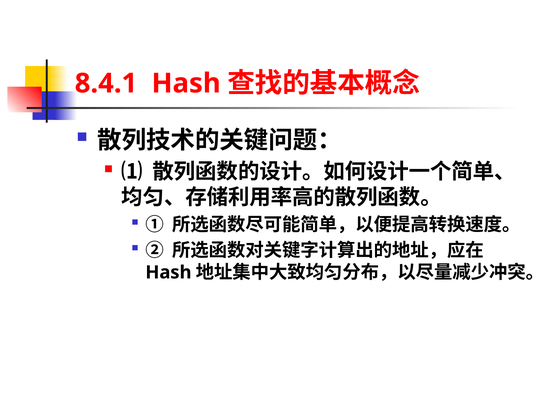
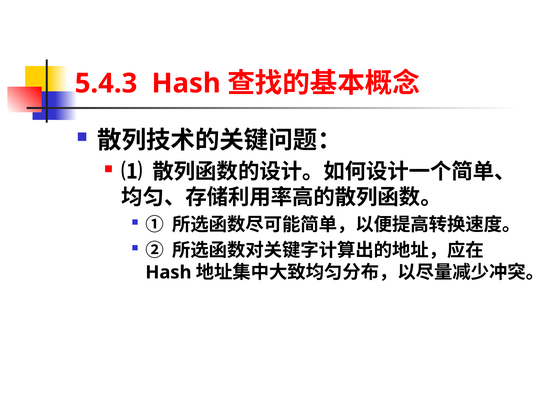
8.4.1: 8.4.1 -> 5.4.3 (106, 83)
